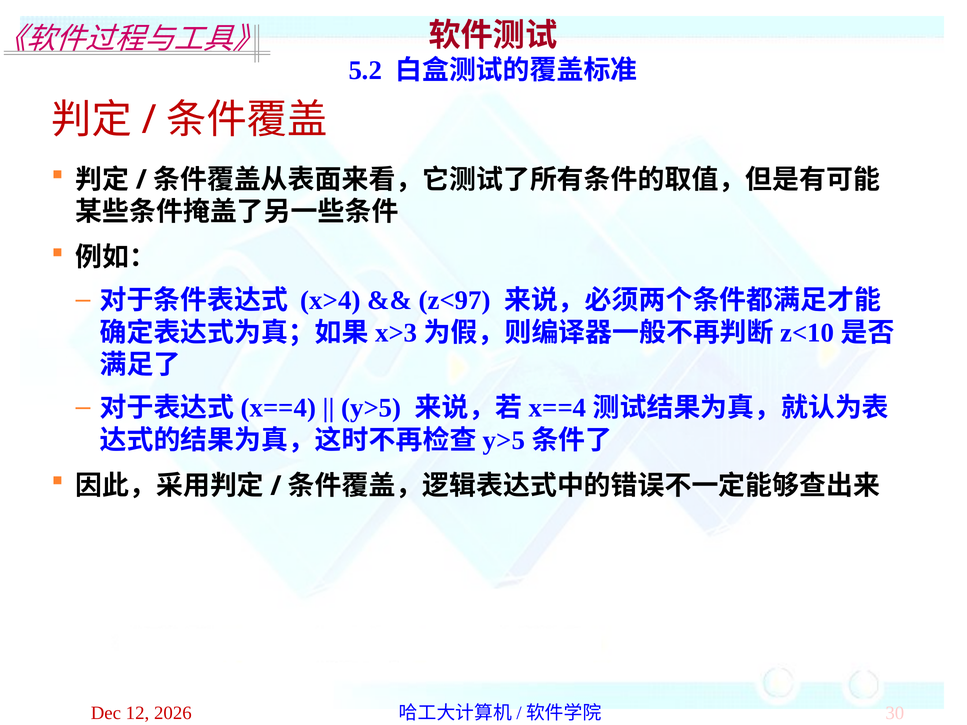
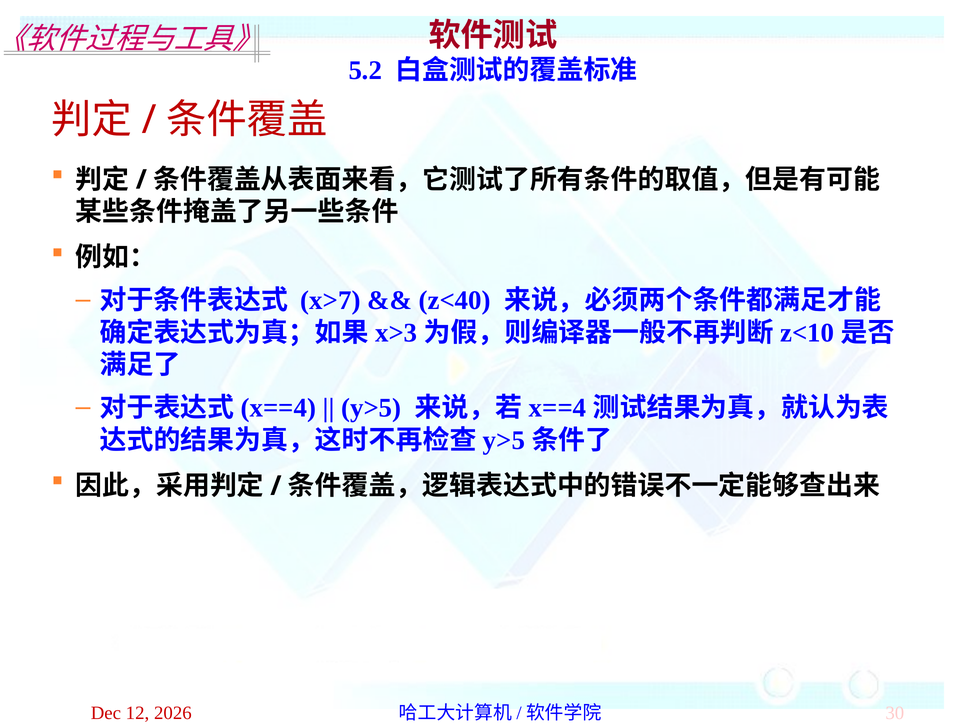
x>4: x>4 -> x>7 (330, 301)
z<97: z<97 -> z<40 (455, 301)
